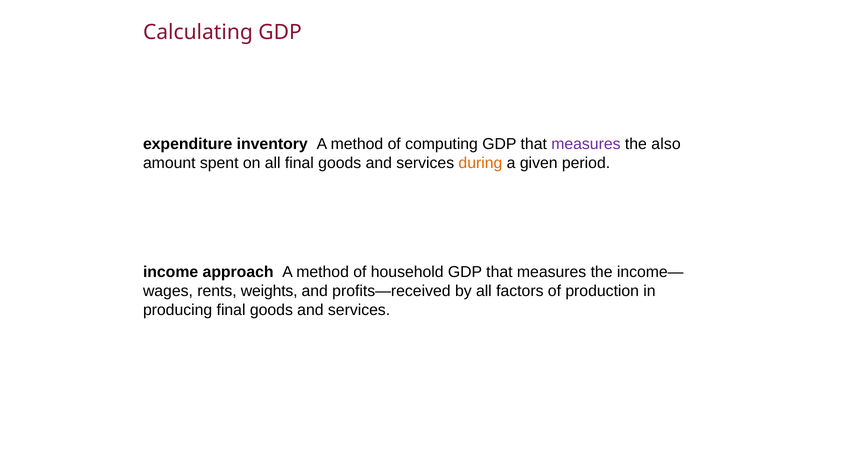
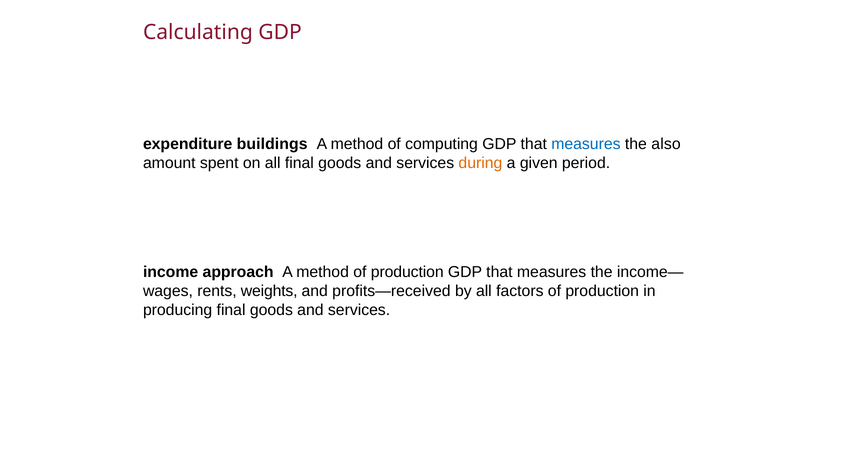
inventory: inventory -> buildings (272, 144)
measures colour: purple -> blue (586, 144)
method of household: household -> production (407, 272)
